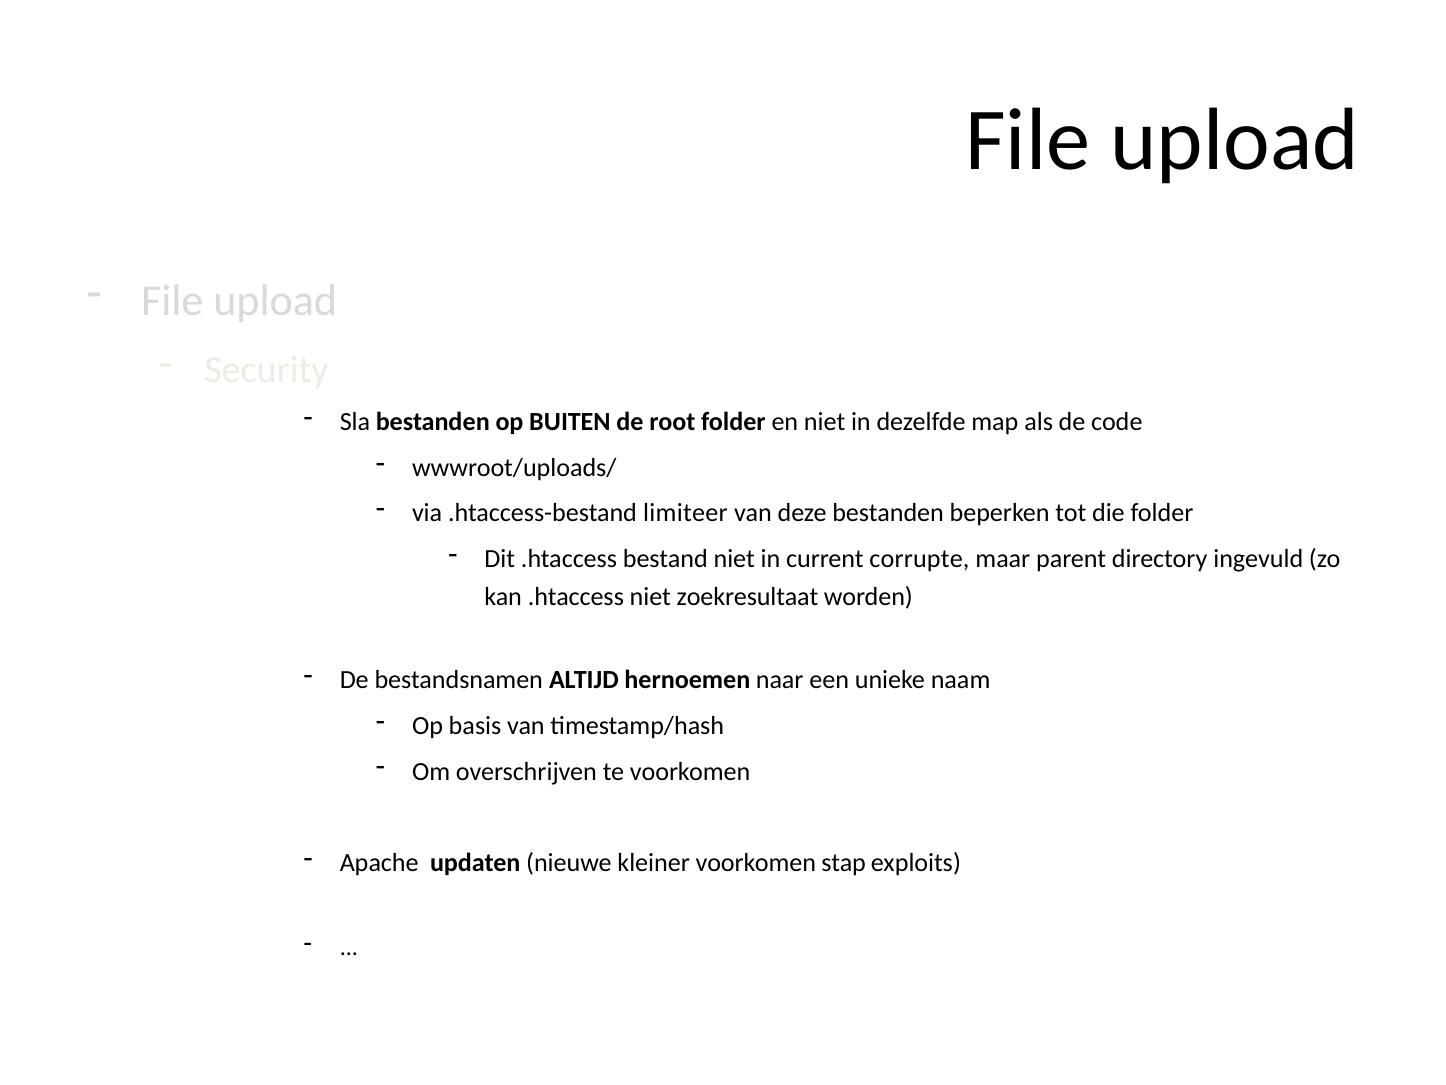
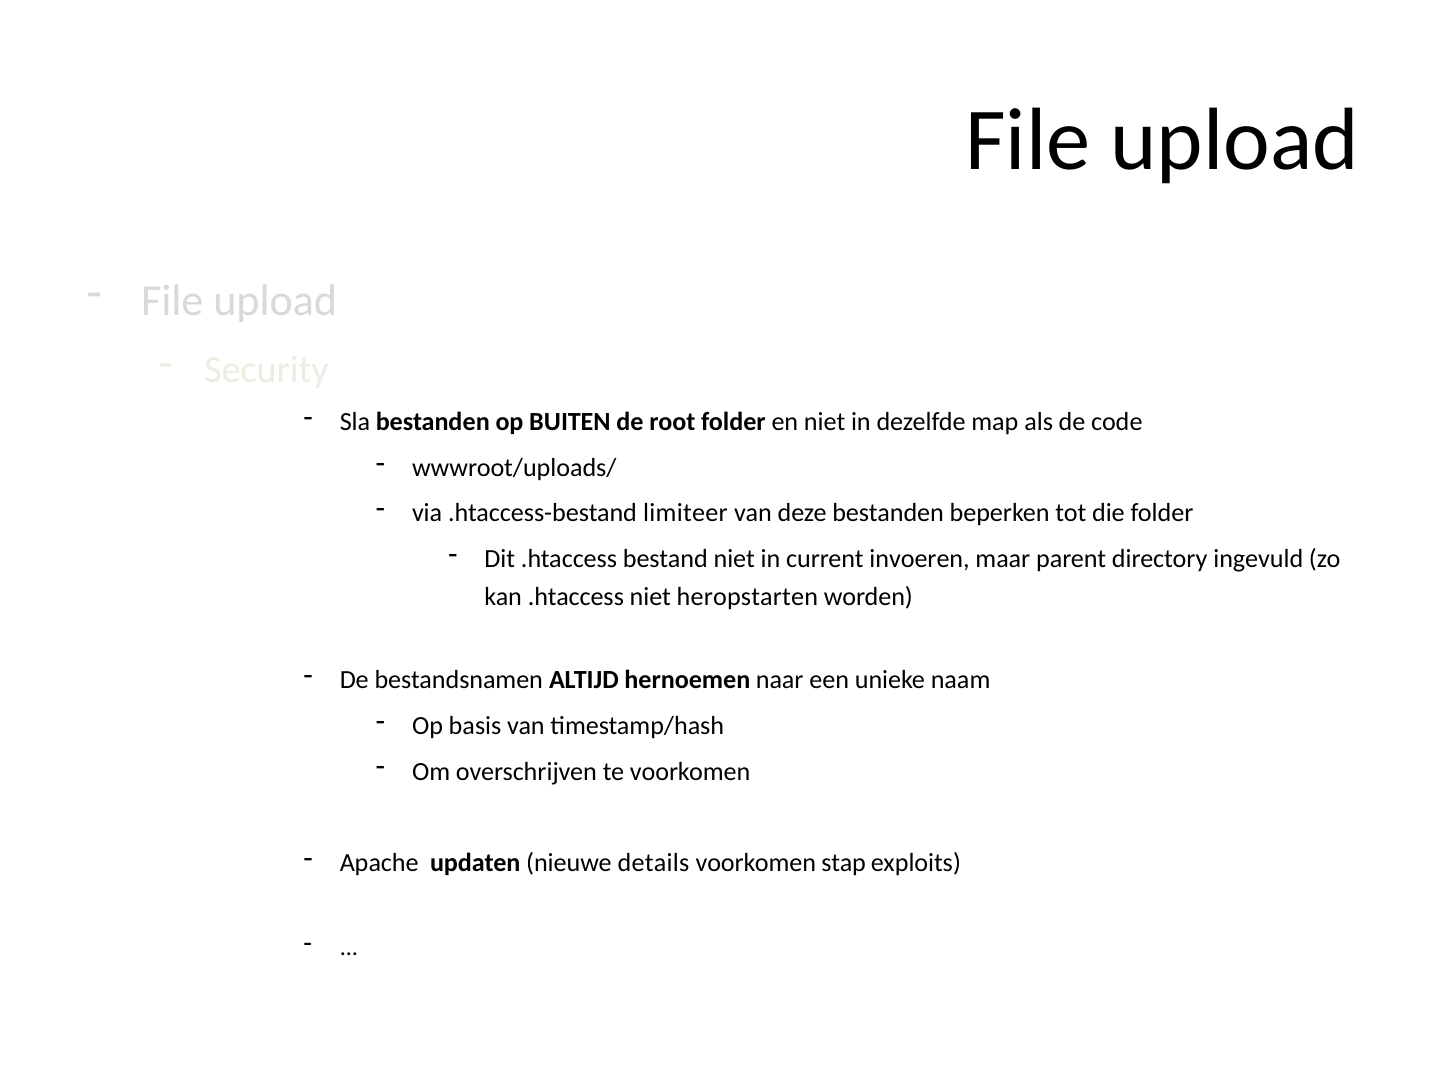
corrupte: corrupte -> invoeren (920, 559)
zoekresultaat: zoekresultaat -> heropstarten (747, 596)
kleiner: kleiner -> details (653, 862)
